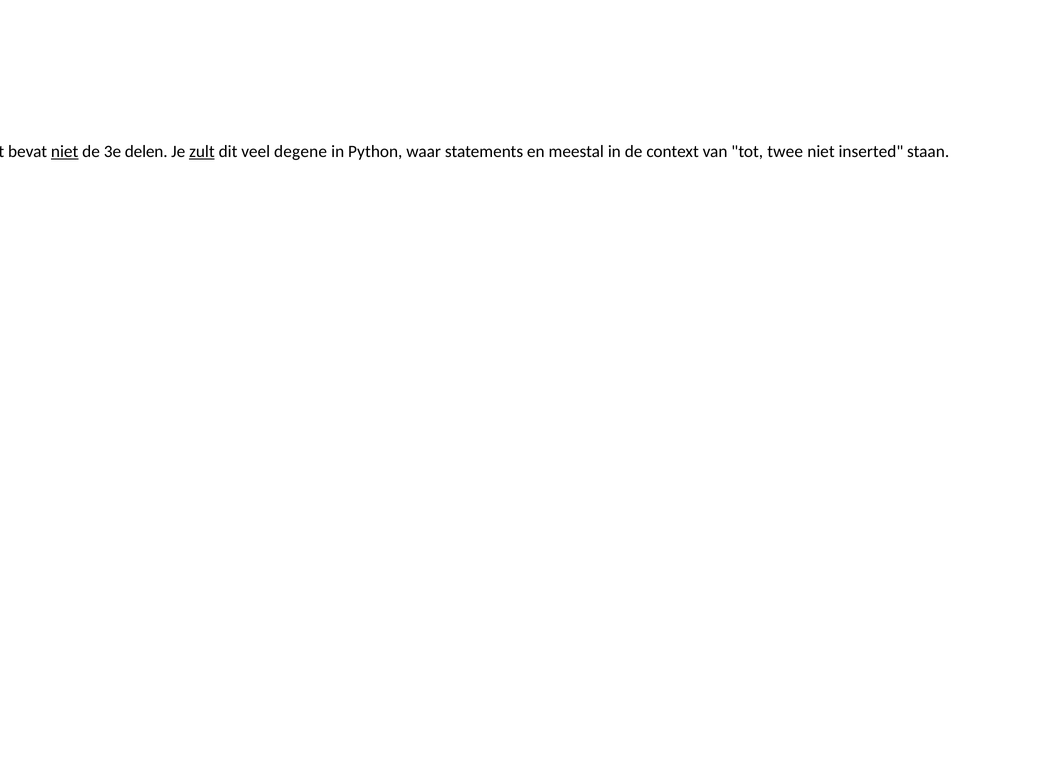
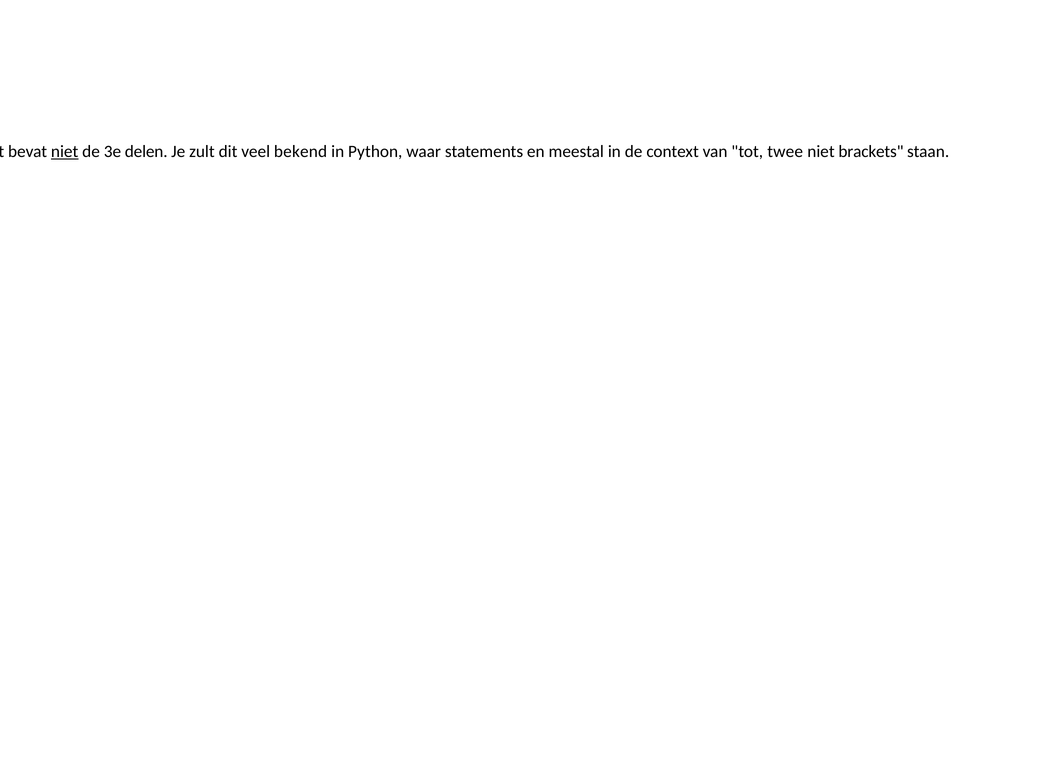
zult underline: present -> none (202, 152)
degene: degene -> bekend (301, 152)
inserted: inserted -> brackets (871, 152)
